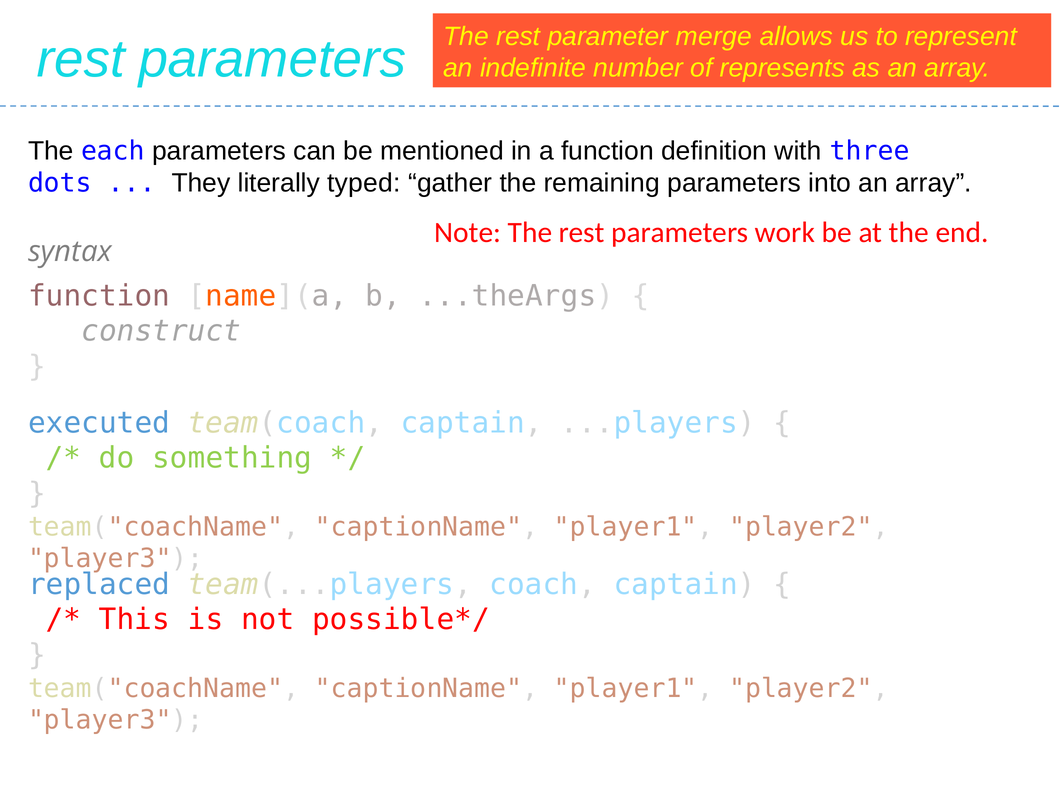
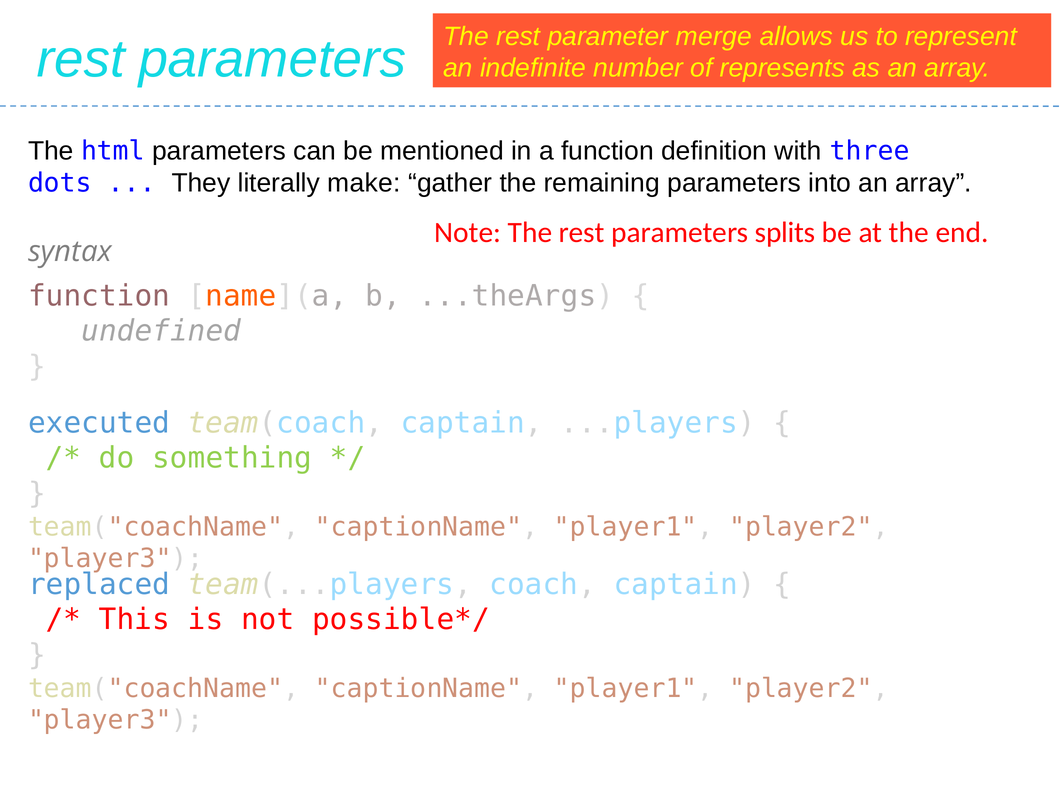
each: each -> html (113, 151)
typed: typed -> make (364, 183)
work: work -> splits (785, 232)
construct: construct -> undefined (161, 331)
